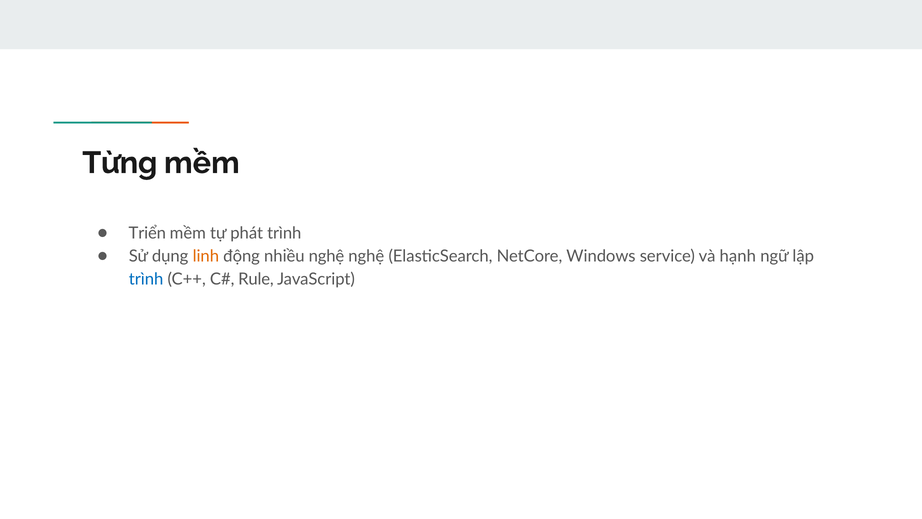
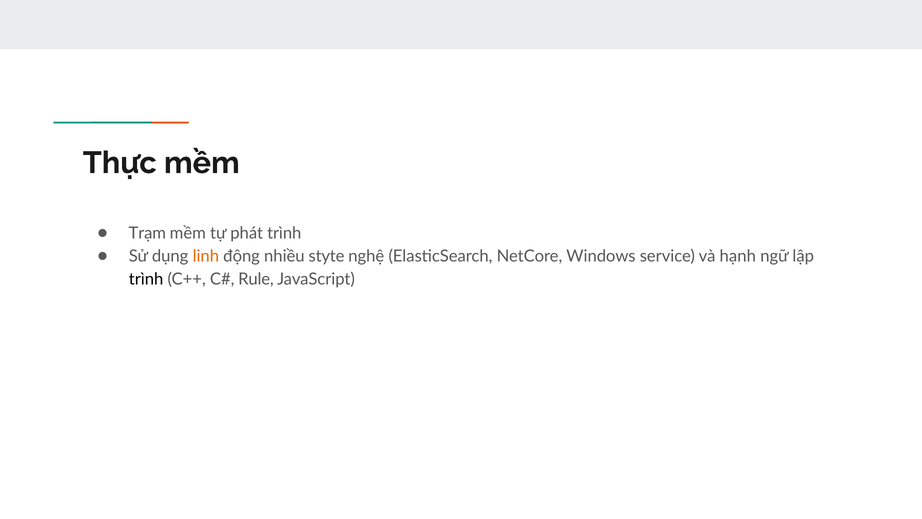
Từng: Từng -> Thực (120, 163)
Triển: Triển -> Trạm (147, 233)
nhiều nghệ: nghệ -> styte (327, 256)
trình colour: blue -> black (146, 279)
